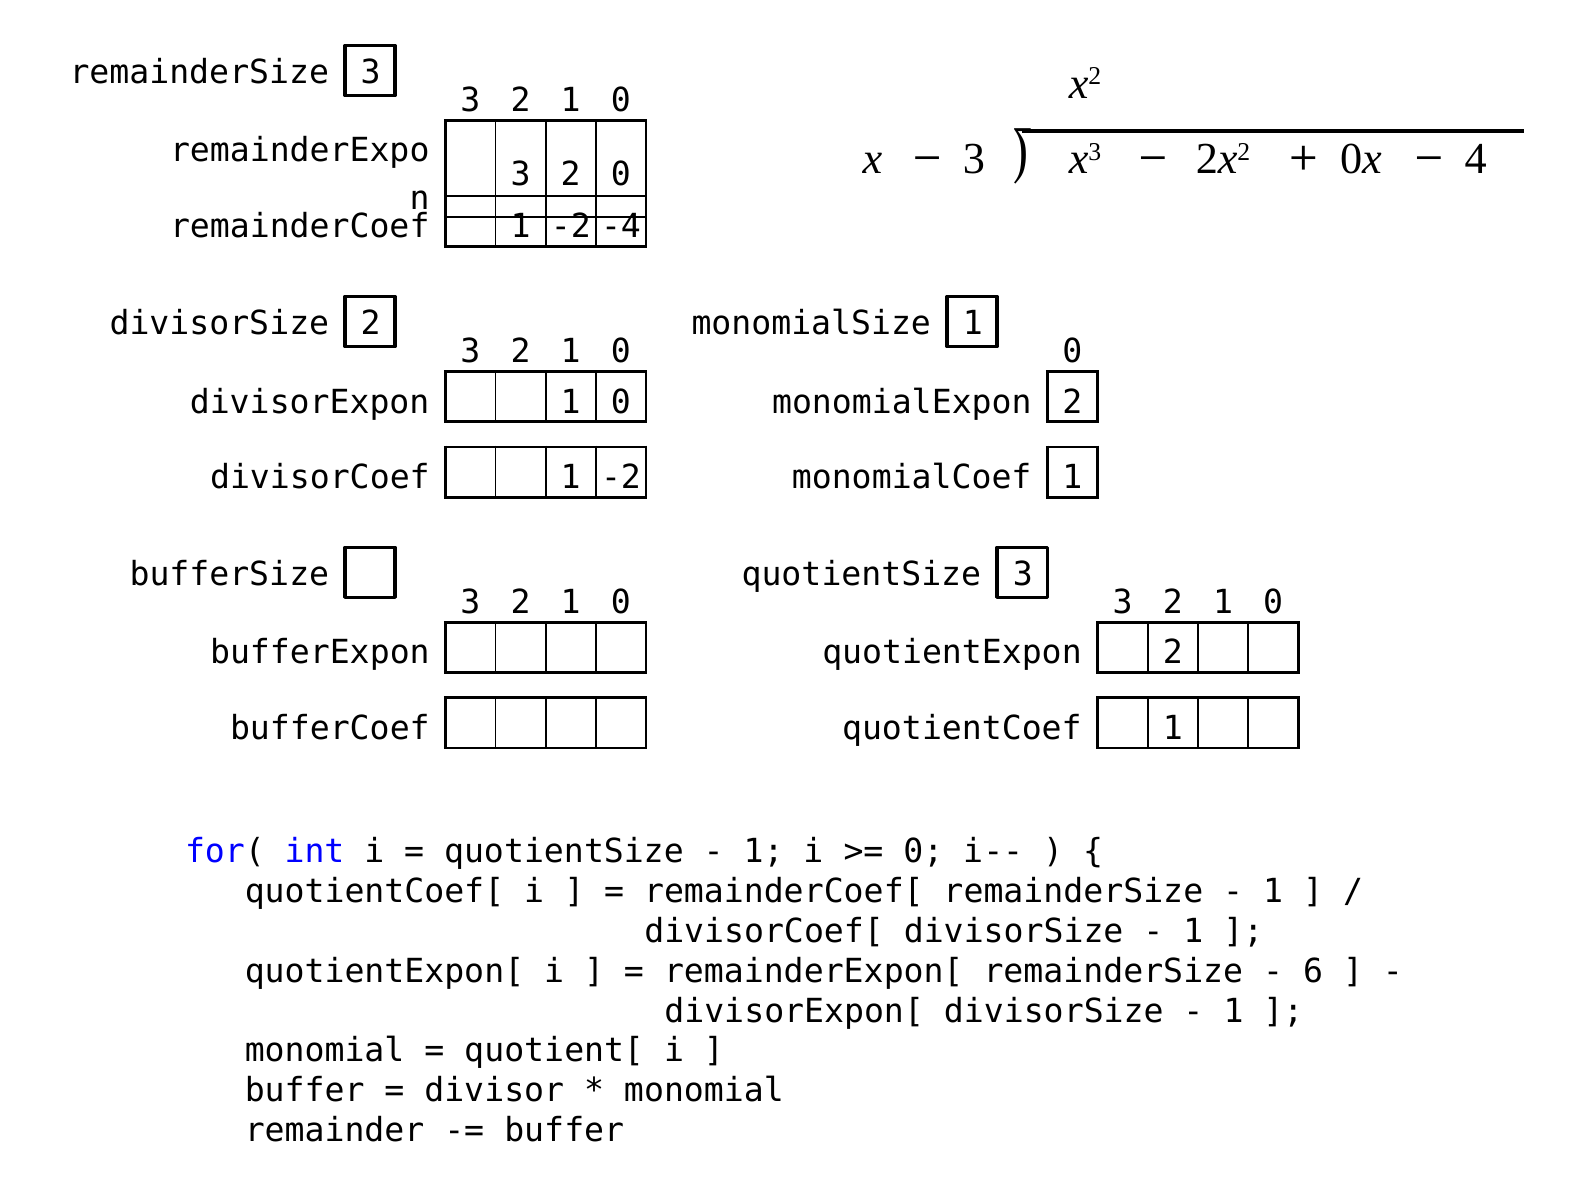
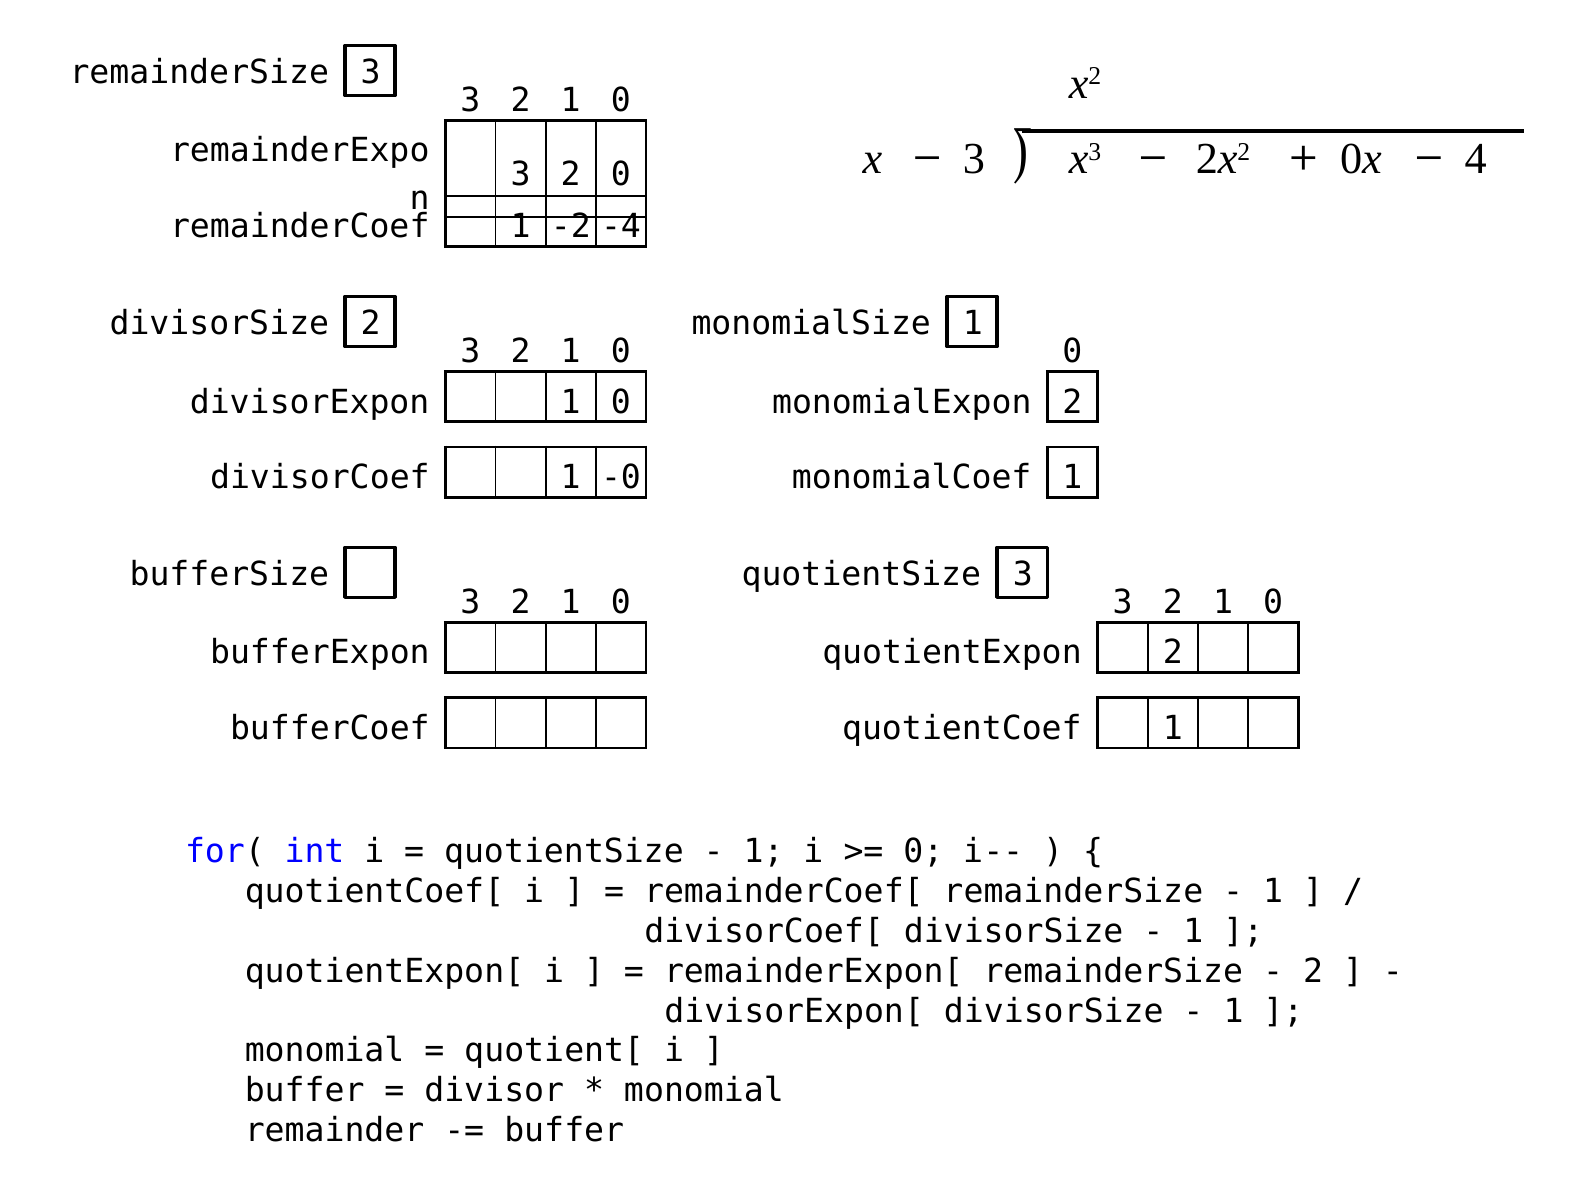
divisorCoef 1 -2: -2 -> -0 (621, 477)
6: 6 -> 2 (1313, 971)
